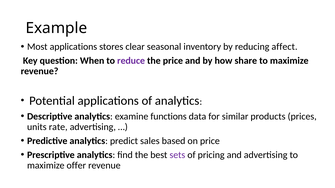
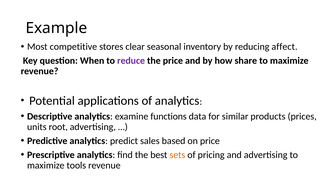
Most applications: applications -> competitive (73, 47)
rate: rate -> root (58, 127)
sets colour: purple -> orange (177, 155)
offer: offer -> tools (76, 166)
